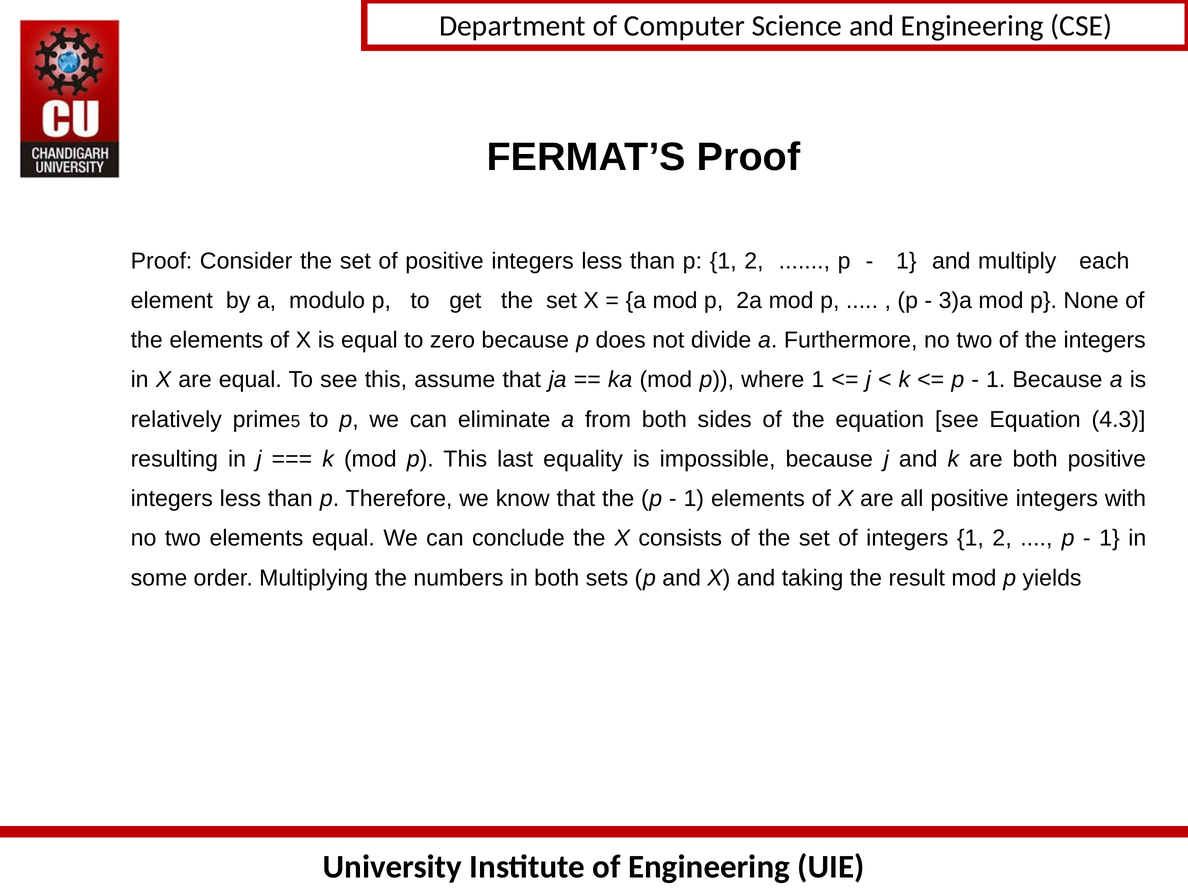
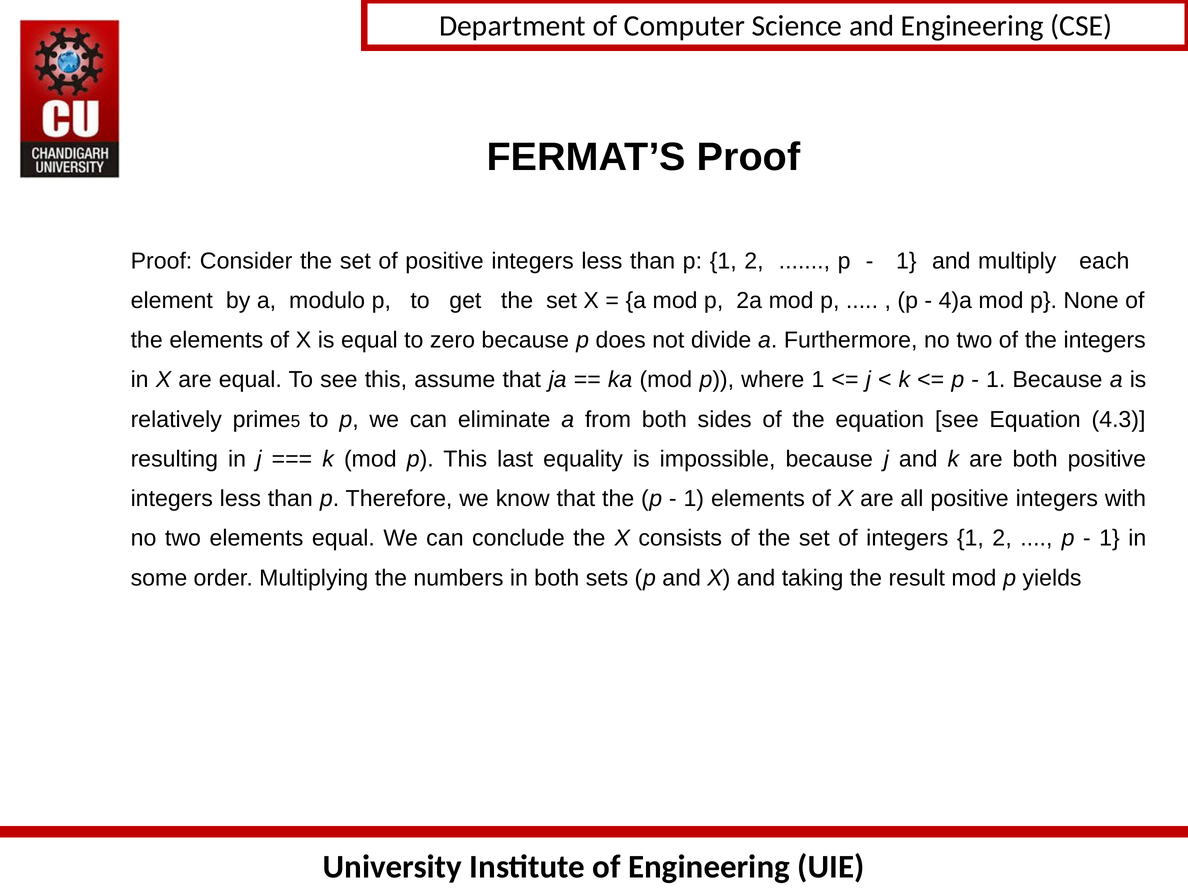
3)a: 3)a -> 4)a (955, 301)
